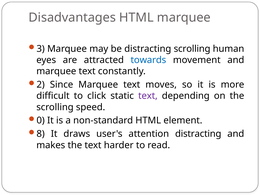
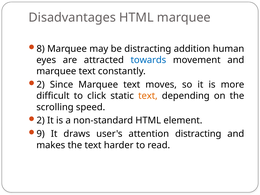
3: 3 -> 8 (41, 49)
distracting scrolling: scrolling -> addition (192, 49)
text colour: purple -> orange (148, 96)
0: 0 -> 2 (41, 120)
8: 8 -> 9 (41, 134)
